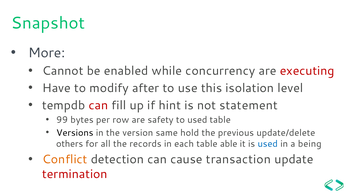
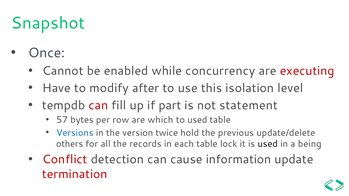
More: More -> Once (47, 53)
hint: hint -> part (170, 105)
99: 99 -> 57 (62, 120)
safety: safety -> which (160, 120)
Versions colour: black -> blue (75, 133)
same: same -> twice (167, 133)
able: able -> lock (229, 144)
used colour: blue -> black (268, 144)
Conflict colour: orange -> red (65, 160)
transaction: transaction -> information (239, 160)
